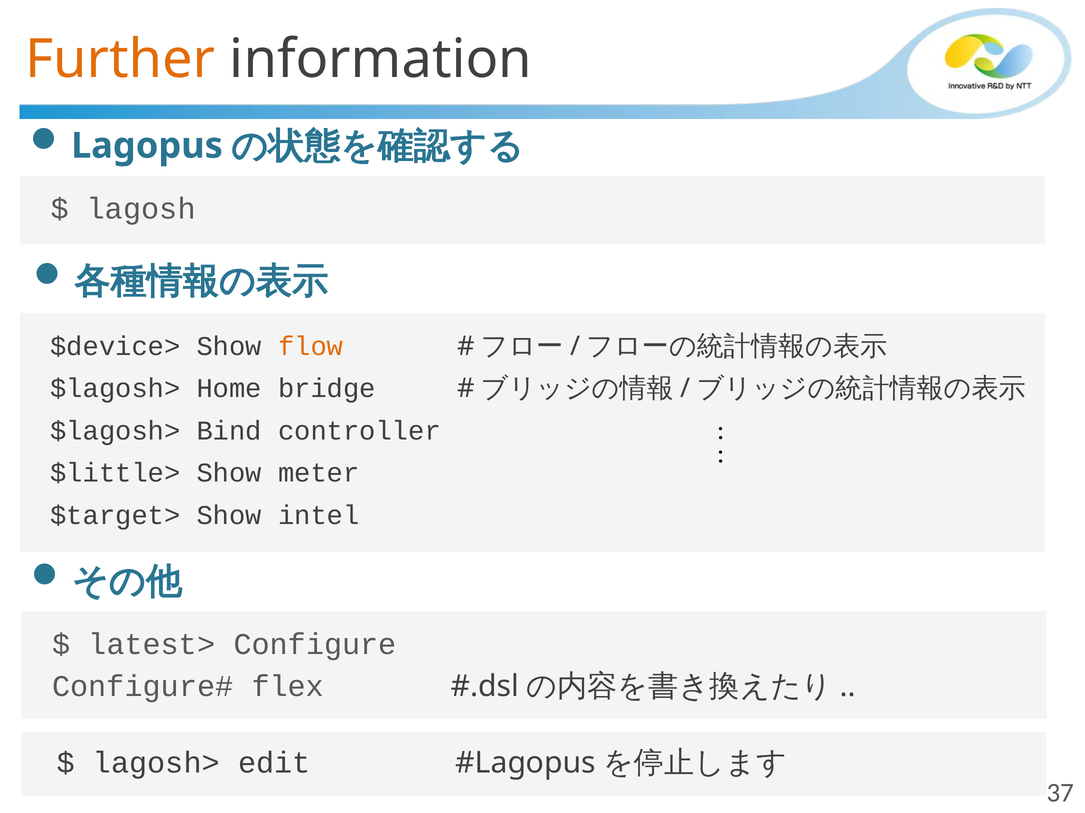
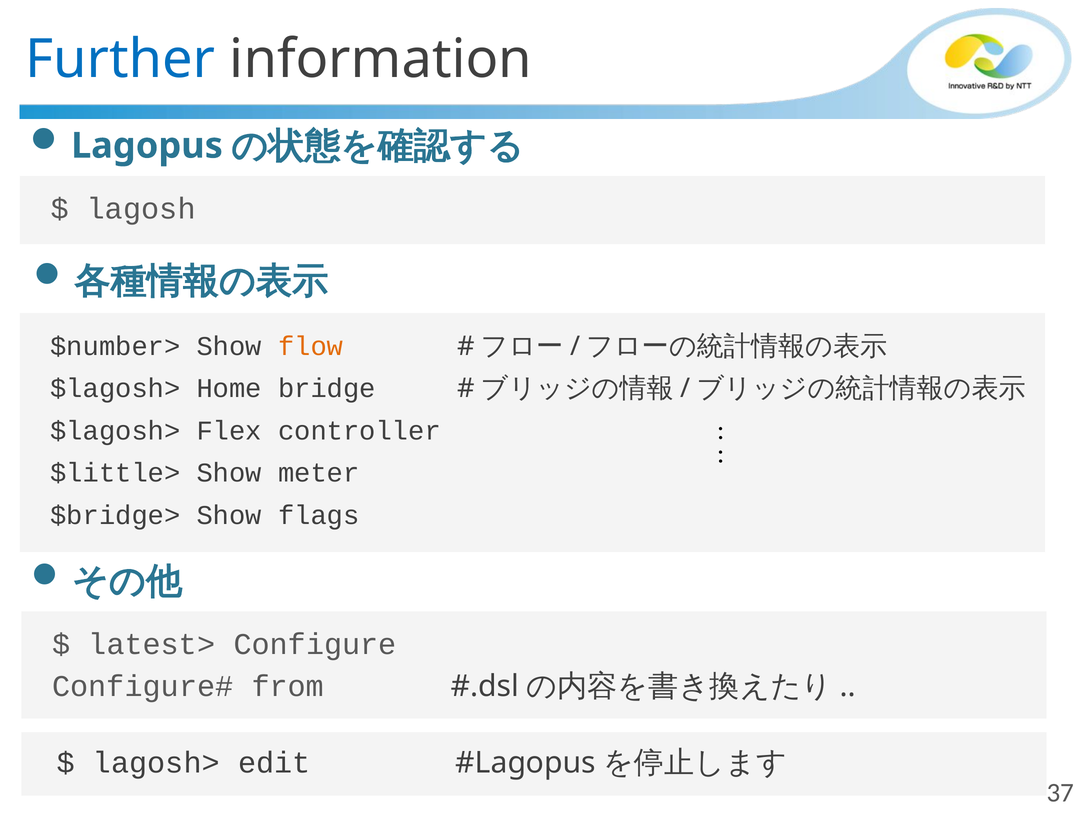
Further colour: orange -> blue (120, 60)
$device>: $device> -> $number> (115, 347)
Bind: Bind -> Flex (229, 431)
$target>: $target> -> $bridge> (115, 516)
intel: intel -> flags (319, 516)
flex: flex -> from (288, 687)
